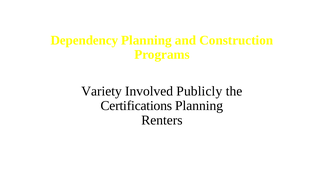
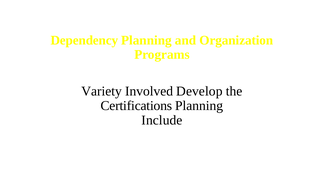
Construction: Construction -> Organization (236, 40)
Publicly: Publicly -> Develop (199, 91)
Renters: Renters -> Include (162, 120)
